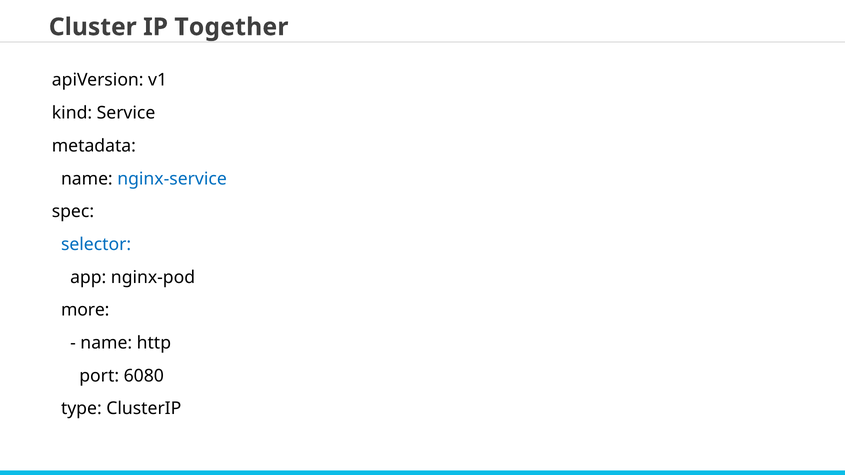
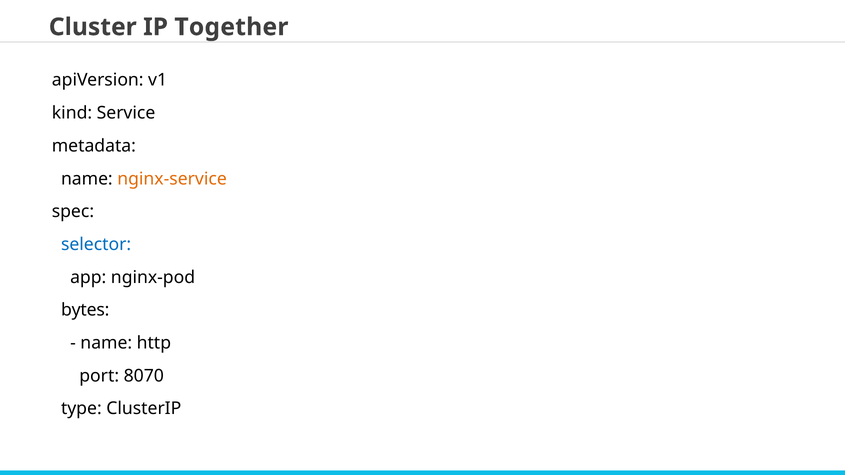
nginx-service colour: blue -> orange (172, 179)
more: more -> bytes (85, 310)
6080: 6080 -> 8070 (144, 376)
